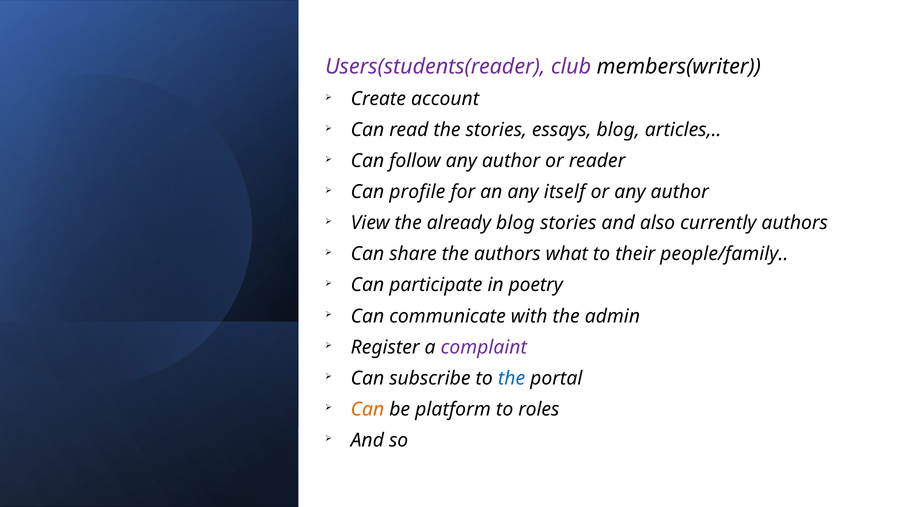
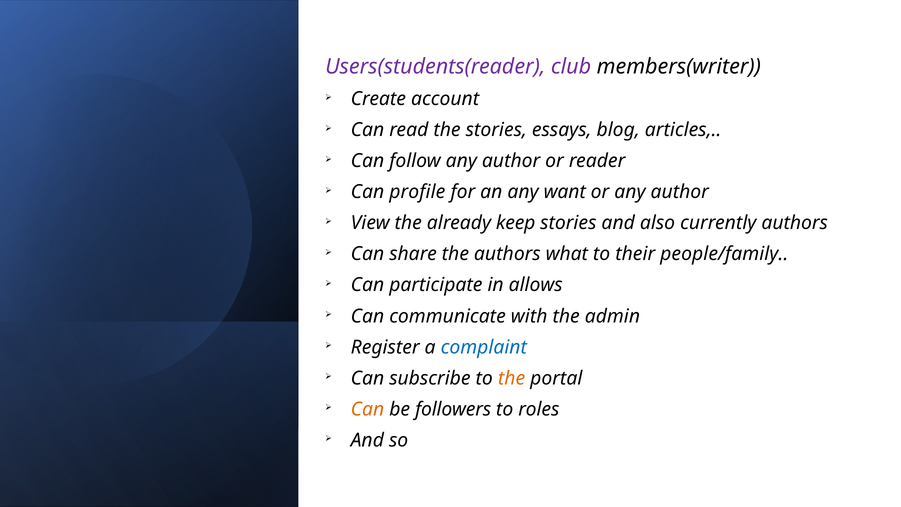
itself: itself -> want (565, 192)
already blog: blog -> keep (516, 223)
poetry: poetry -> allows (536, 285)
complaint colour: purple -> blue (484, 347)
the colour: blue -> orange (512, 378)
platform: platform -> followers (453, 409)
